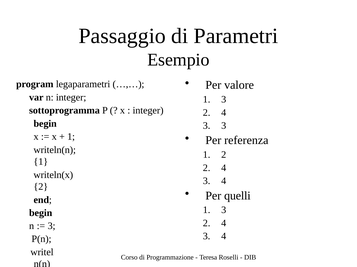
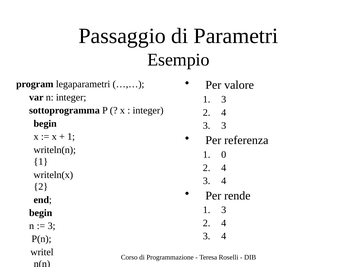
1 2: 2 -> 0 (224, 155)
quelli: quelli -> rende (237, 196)
